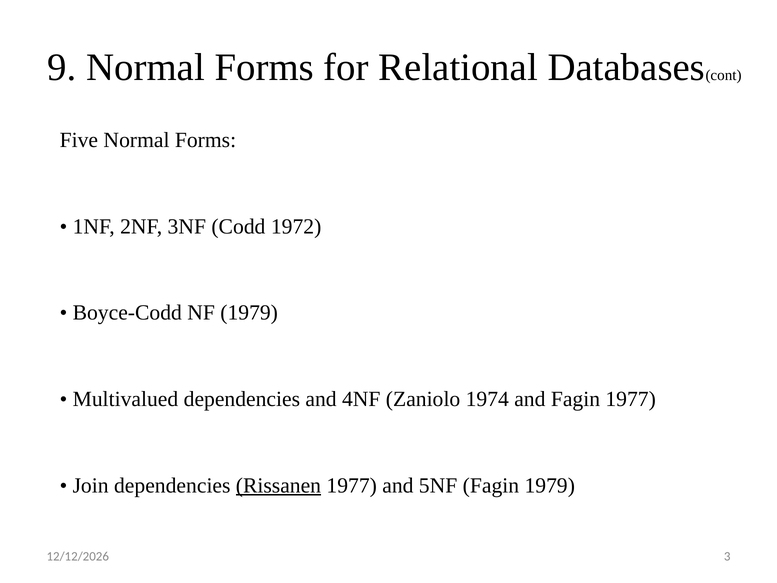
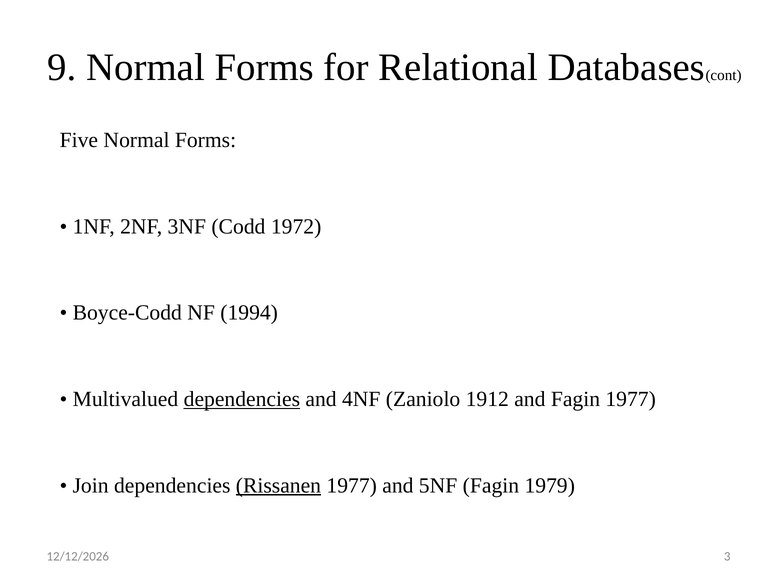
NF 1979: 1979 -> 1994 (249, 313)
dependencies underline: none -> present (242, 399)
1974: 1974 -> 1912 (487, 399)
